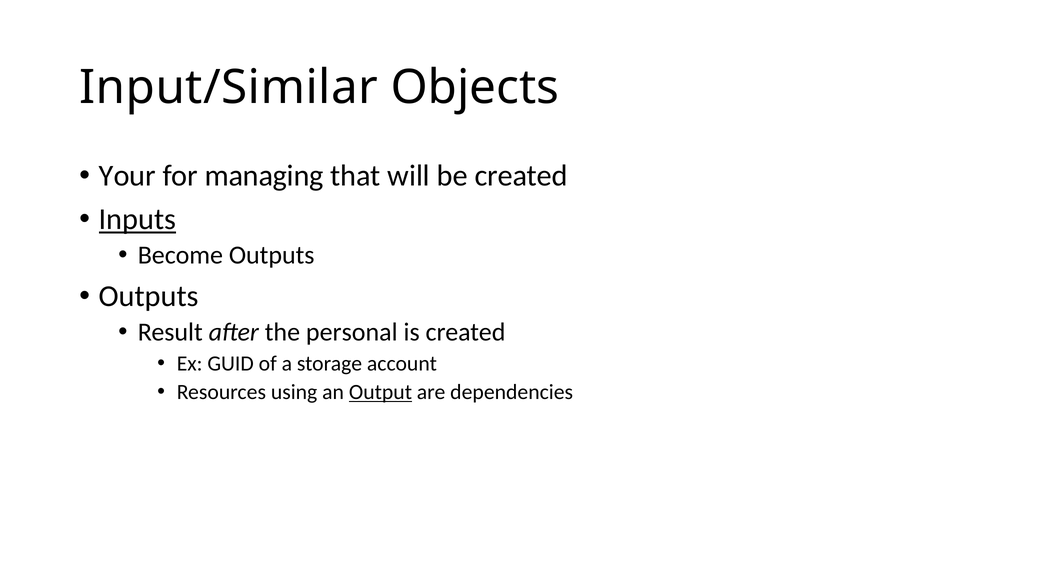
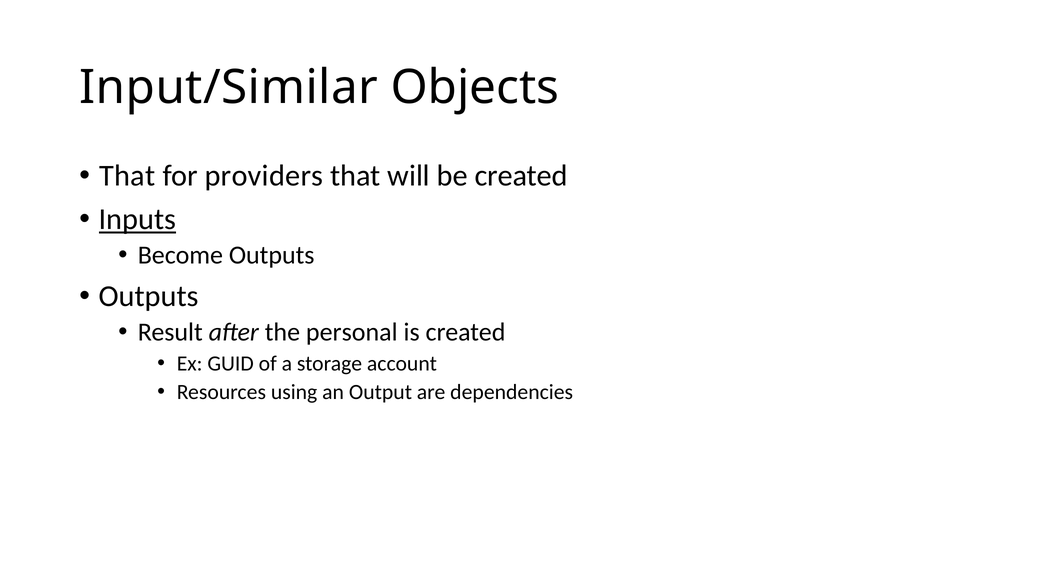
Your: Your -> That (127, 176)
managing: managing -> providers (264, 176)
Output underline: present -> none (380, 392)
